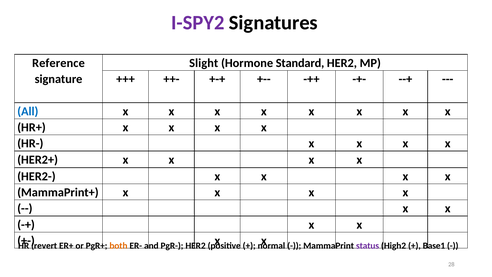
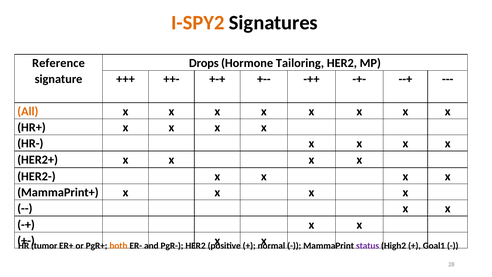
I-SPY2 colour: purple -> orange (198, 23)
Slight: Slight -> Drops (204, 63)
Standard: Standard -> Tailoring (300, 63)
All colour: blue -> orange (28, 111)
revert: revert -> tumor (44, 246)
Base1: Base1 -> Goal1 (434, 246)
